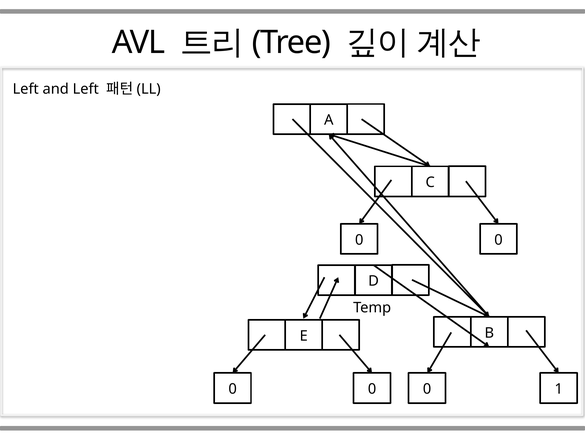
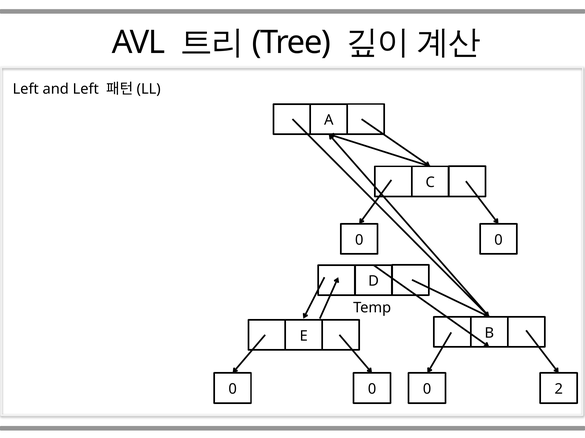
1: 1 -> 2 (559, 390)
